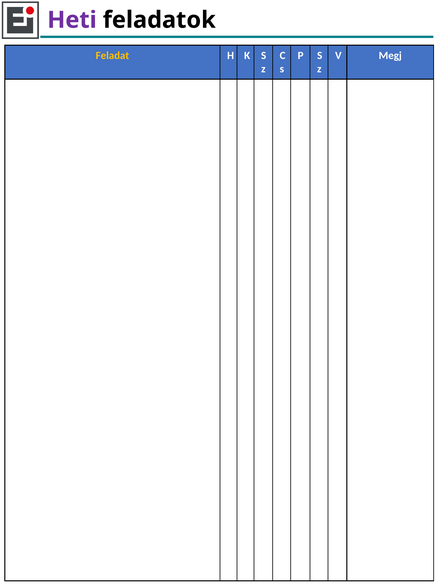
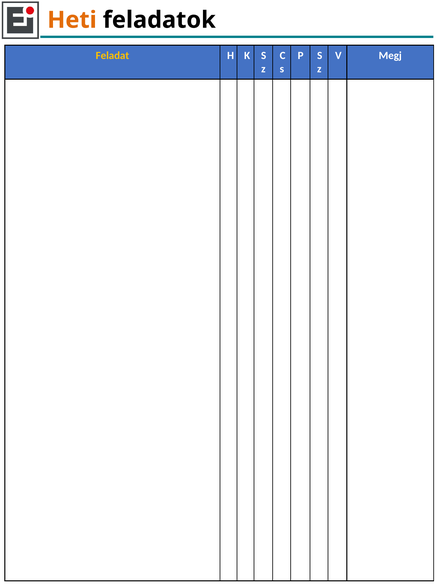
Heti colour: purple -> orange (72, 20)
